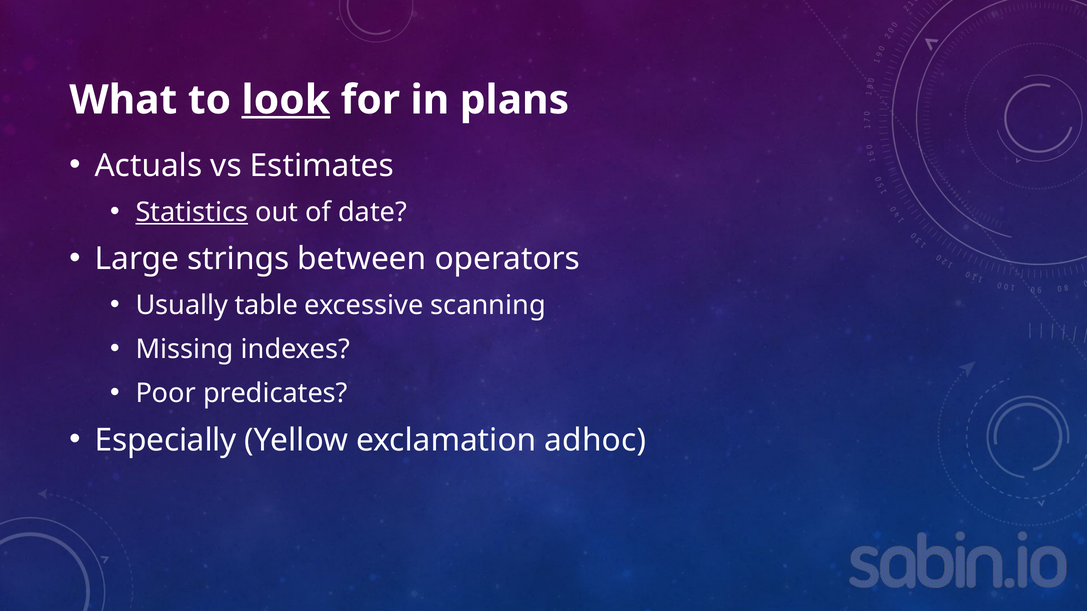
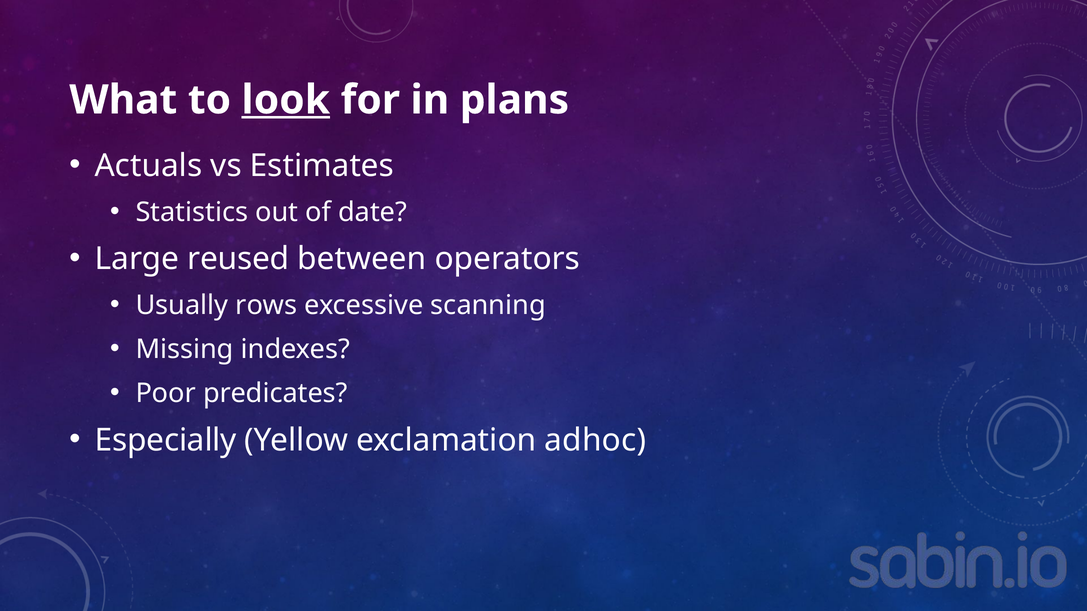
Statistics underline: present -> none (192, 212)
strings: strings -> reused (238, 259)
table: table -> rows (266, 306)
